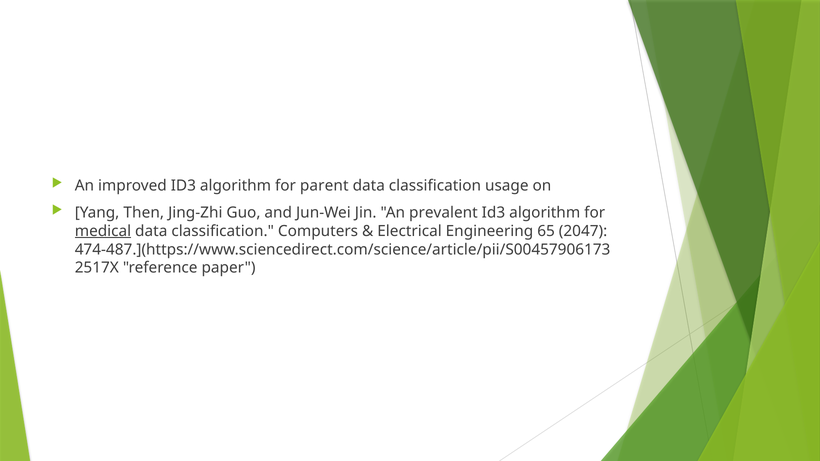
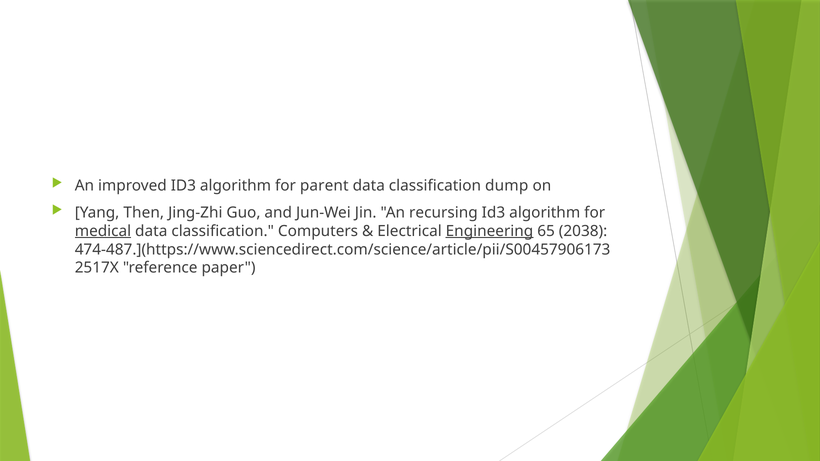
usage: usage -> dump (507, 186)
prevalent: prevalent -> recursing (443, 213)
Engineering underline: none -> present (489, 231)
2047: 2047 -> 2038 (583, 231)
